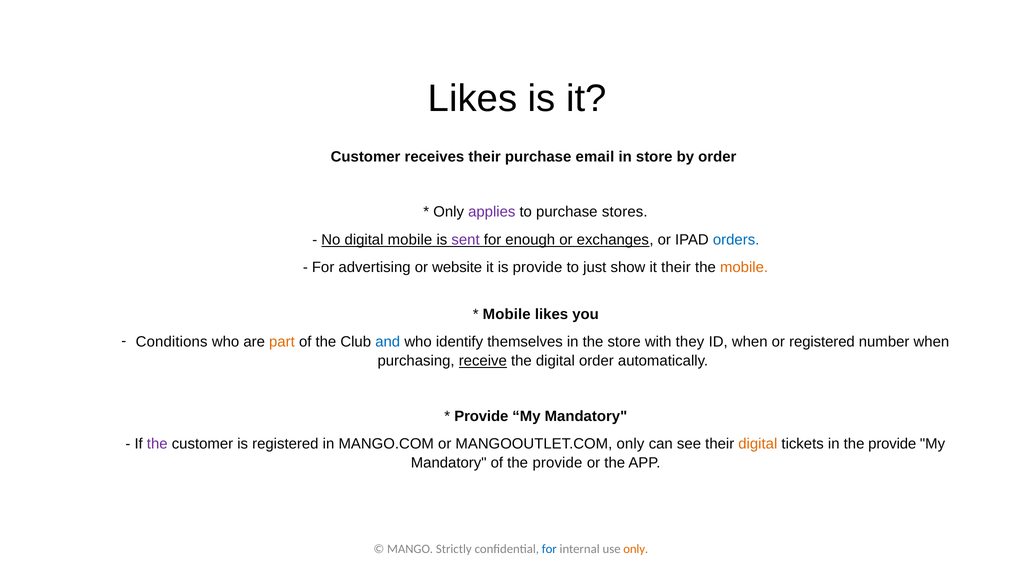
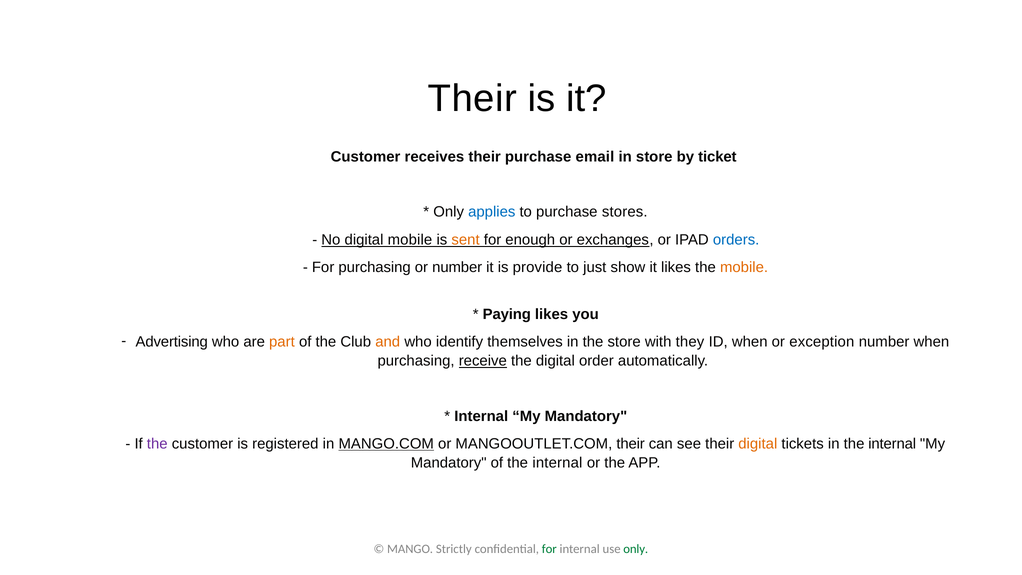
Likes: Likes -> Their (472, 99)
by order: order -> ticket (717, 157)
applies colour: purple -> blue (492, 212)
sent colour: purple -> orange (466, 240)
For advertising: advertising -> purchasing (375, 267)
or website: website -> number (457, 267)
it their: their -> likes (676, 267)
Mobile: Mobile -> Paying (507, 314)
Conditions: Conditions -> Advertising (172, 342)
and colour: blue -> orange (388, 342)
or registered: registered -> exception (822, 342)
Provide: Provide -> Internal (481, 416)
MANGO.COM underline: none -> present (386, 444)
MANGOOUTLET.COM only: only -> their (631, 444)
in the provide: provide -> internal (892, 444)
of the provide: provide -> internal (557, 463)
for colour: blue -> green (549, 549)
only colour: orange -> green (636, 549)
